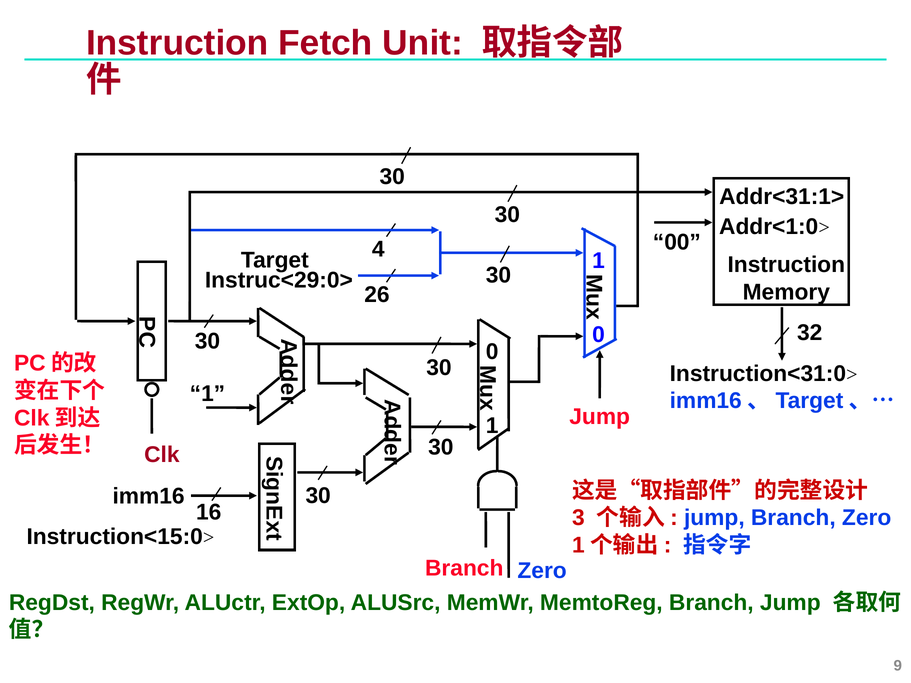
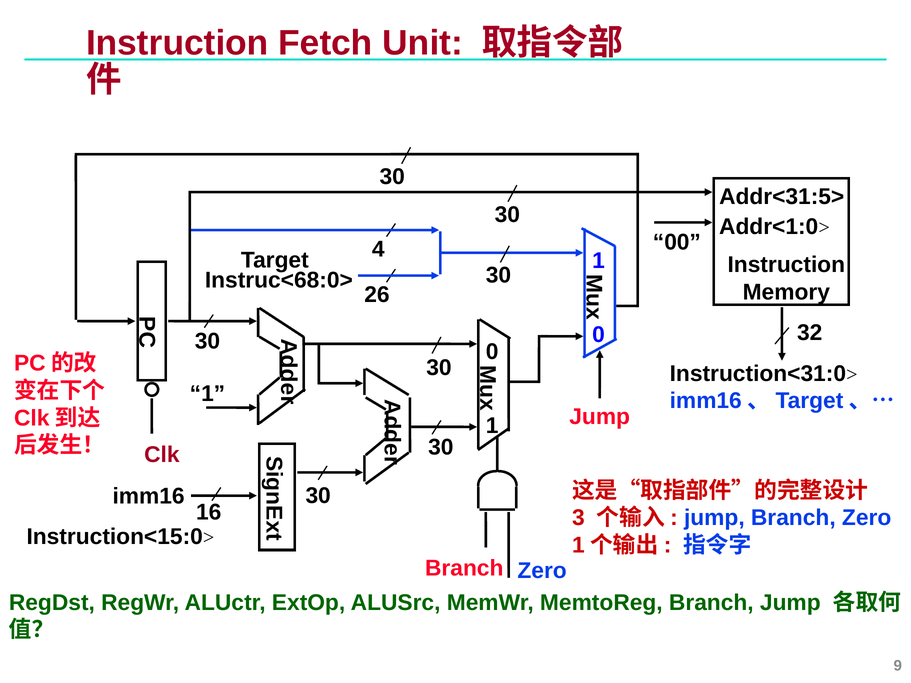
Addr<31:1>: Addr<31:1> -> Addr<31:5> (782, 197)
Instruc<29:0>: Instruc<29:0> -> Instruc<68:0> (279, 280)
